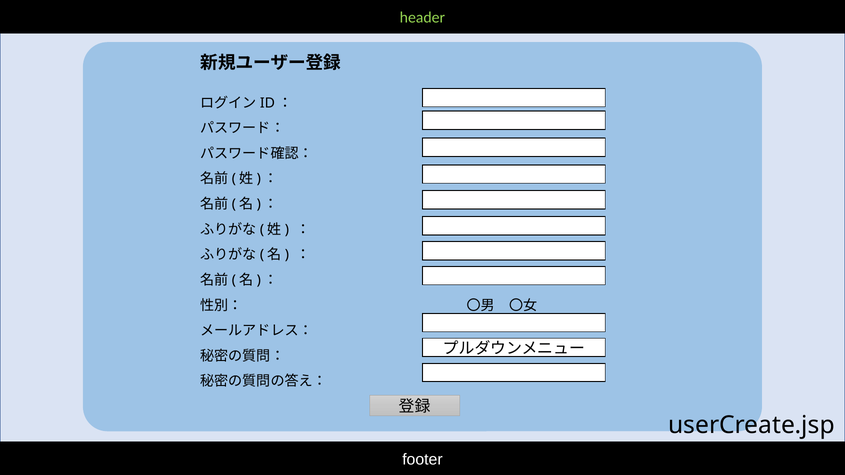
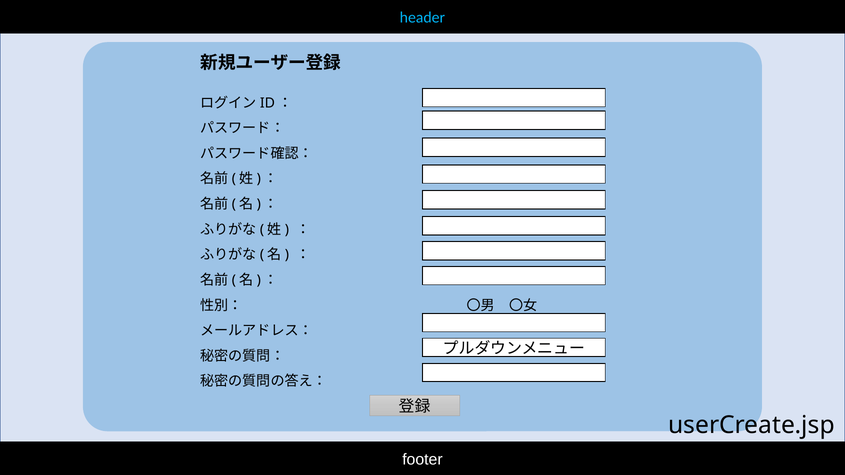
header colour: light green -> light blue (422, 18)
